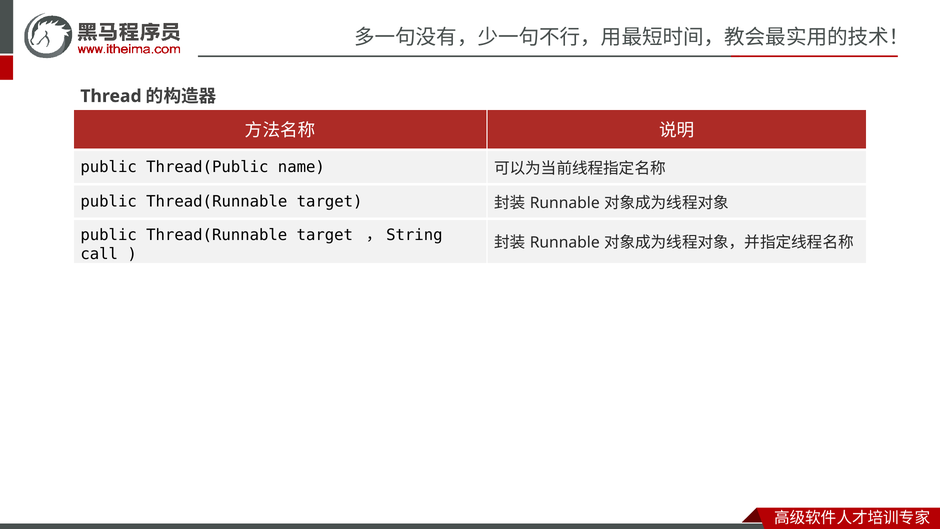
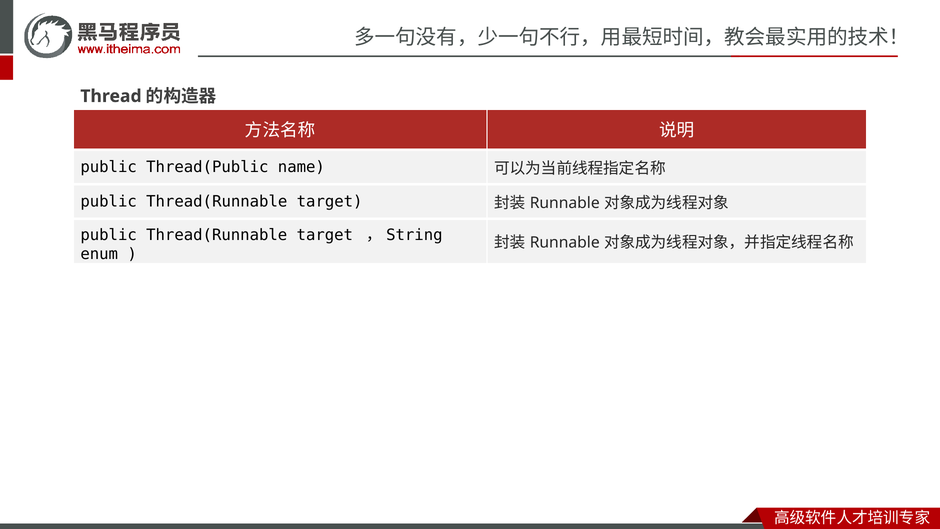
call: call -> enum (99, 254)
